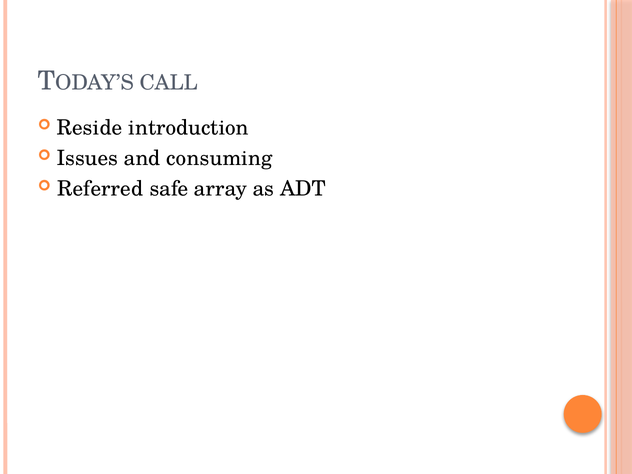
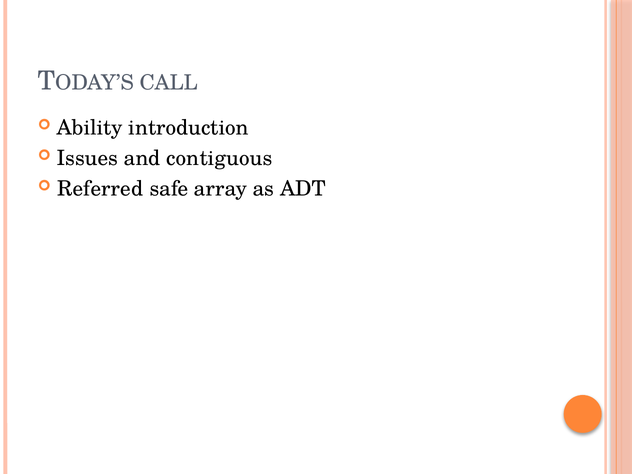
Reside: Reside -> Ability (90, 128)
consuming: consuming -> contiguous (219, 158)
